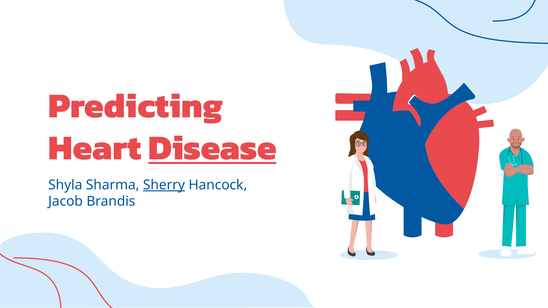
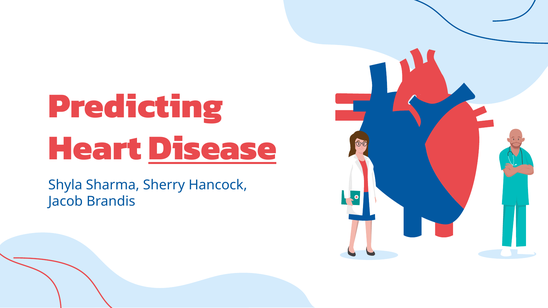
Sherry underline: present -> none (164, 185)
